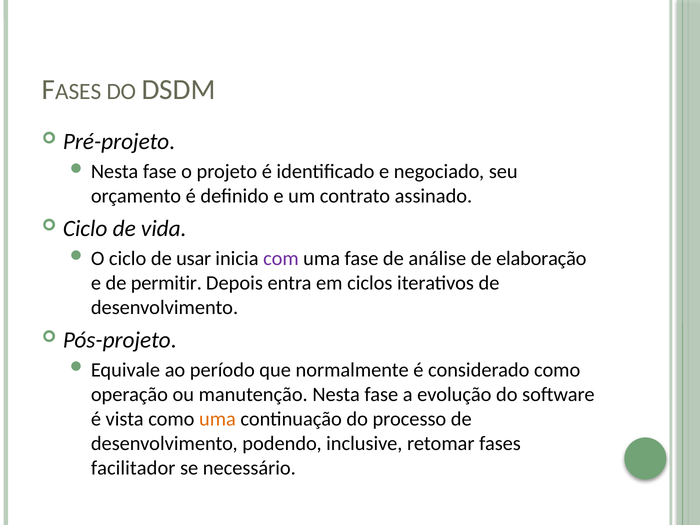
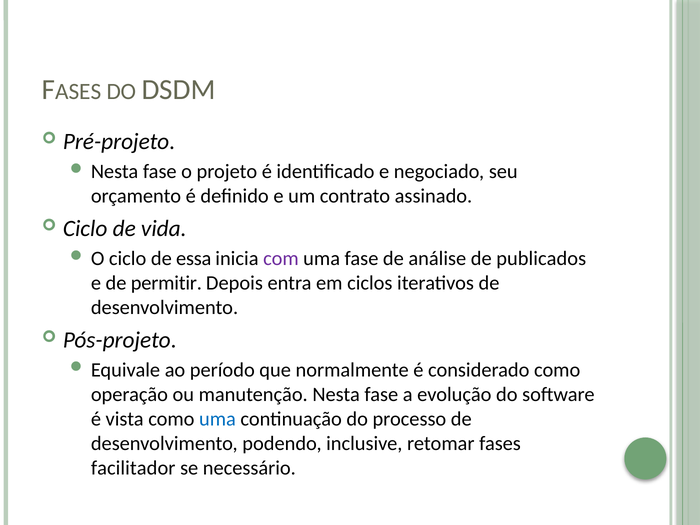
usar: usar -> essa (194, 259)
elaboração: elaboração -> publicados (541, 259)
uma colour: orange -> blue (217, 419)
